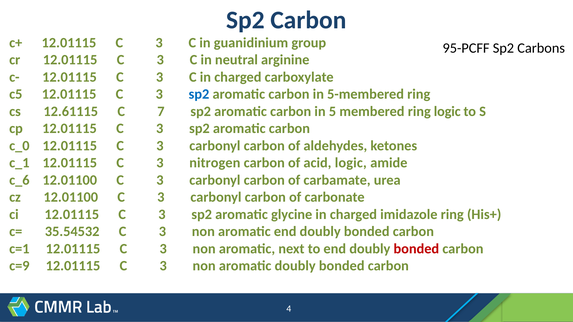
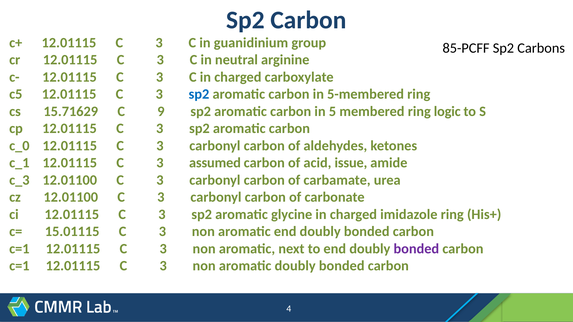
95-PCFF: 95-PCFF -> 85-PCFF (466, 48)
12.61115: 12.61115 -> 15.71629 (71, 111)
7: 7 -> 9 (161, 111)
nitrogen: nitrogen -> assumed (215, 163)
acid logic: logic -> issue (351, 163)
c_6: c_6 -> c_3 (19, 180)
35.54532: 35.54532 -> 15.01115 (72, 232)
bonded colour: red -> purple (416, 249)
c=9: c=9 -> c=1 (19, 266)
